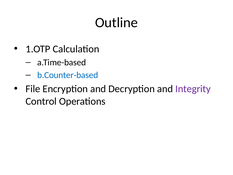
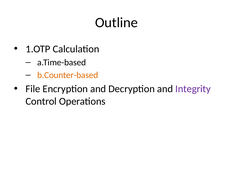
b.Counter-based colour: blue -> orange (68, 75)
